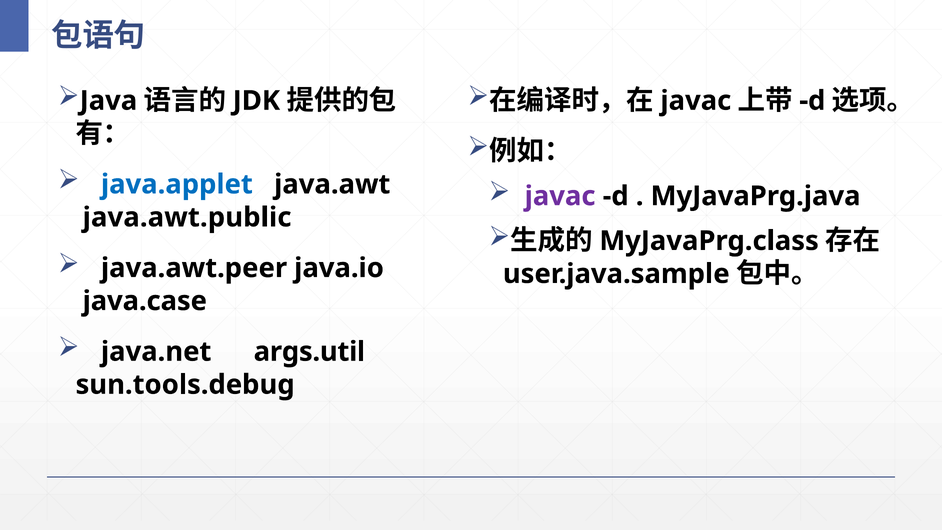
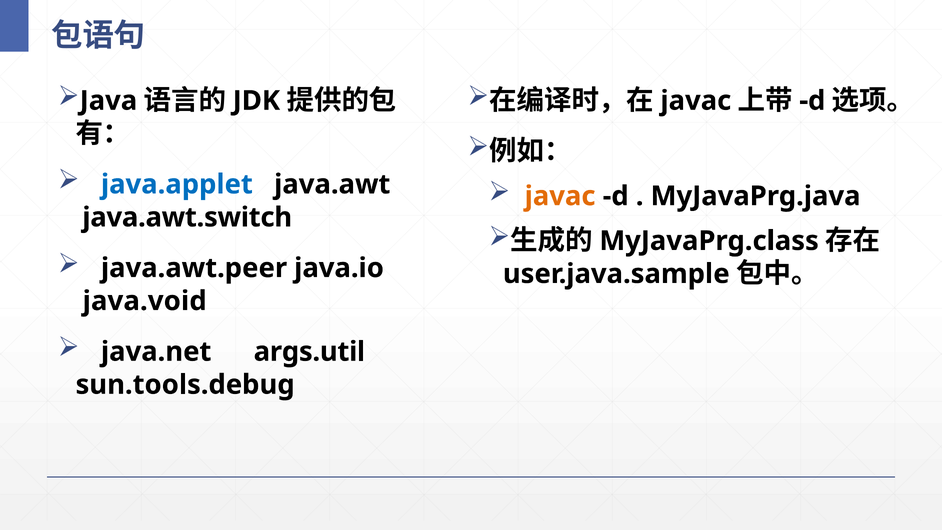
javac colour: purple -> orange (560, 196)
java.awt.public: java.awt.public -> java.awt.switch (187, 217)
java.case: java.case -> java.void (145, 301)
